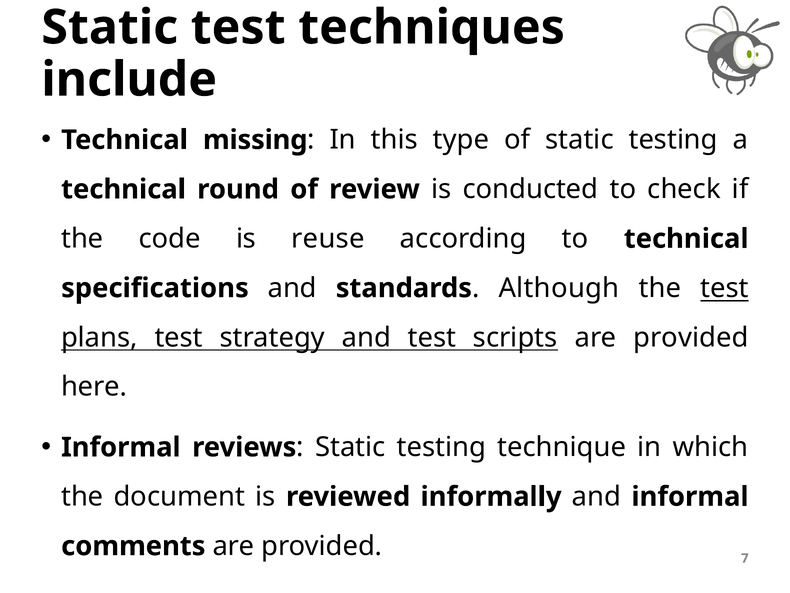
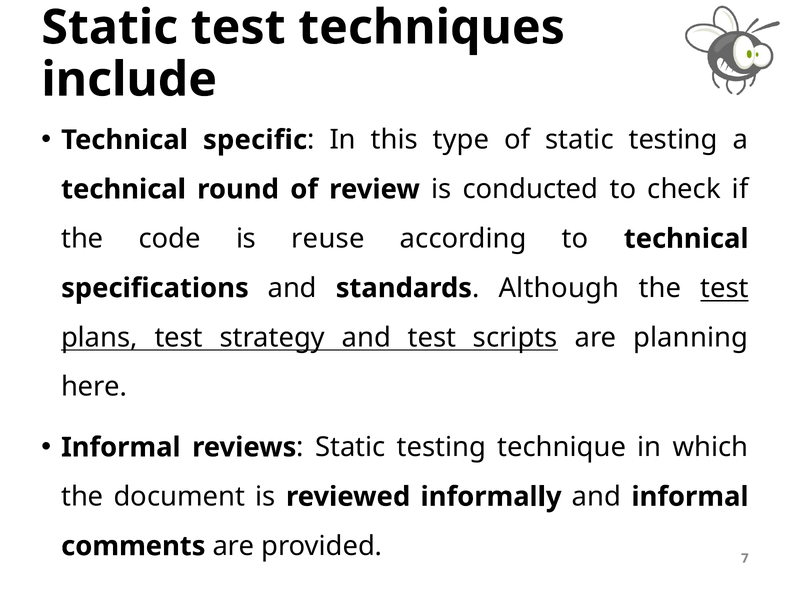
missing: missing -> specific (255, 140)
scripts are provided: provided -> planning (691, 337)
